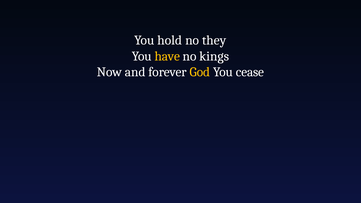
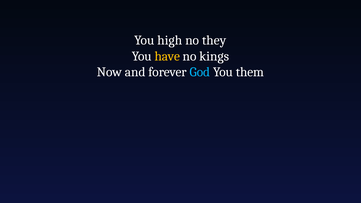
hold: hold -> high (170, 40)
God colour: yellow -> light blue (200, 72)
cease: cease -> them (250, 72)
